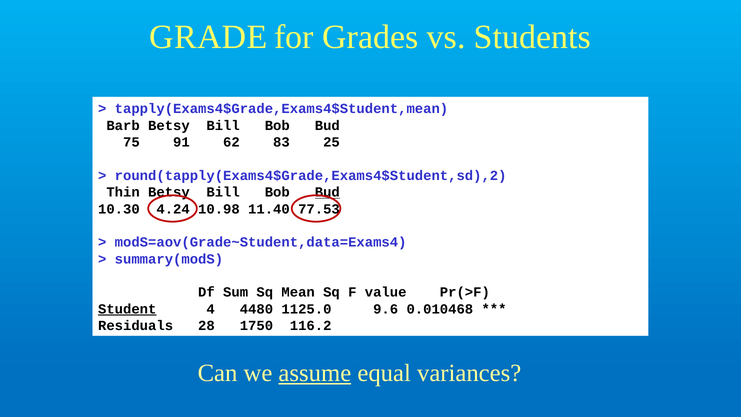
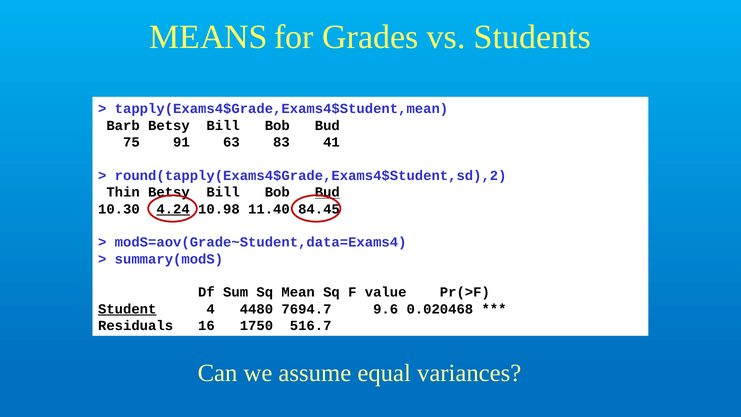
GRADE: GRADE -> MEANS (209, 37)
62: 62 -> 63 (231, 142)
25: 25 -> 41 (331, 142)
4.24 underline: none -> present (173, 209)
77.53: 77.53 -> 84.45 (319, 209)
1125.0: 1125.0 -> 7694.7 (306, 309)
0.010468: 0.010468 -> 0.020468 (440, 309)
28: 28 -> 16 (206, 326)
116.2: 116.2 -> 516.7 (311, 326)
assume underline: present -> none (315, 373)
